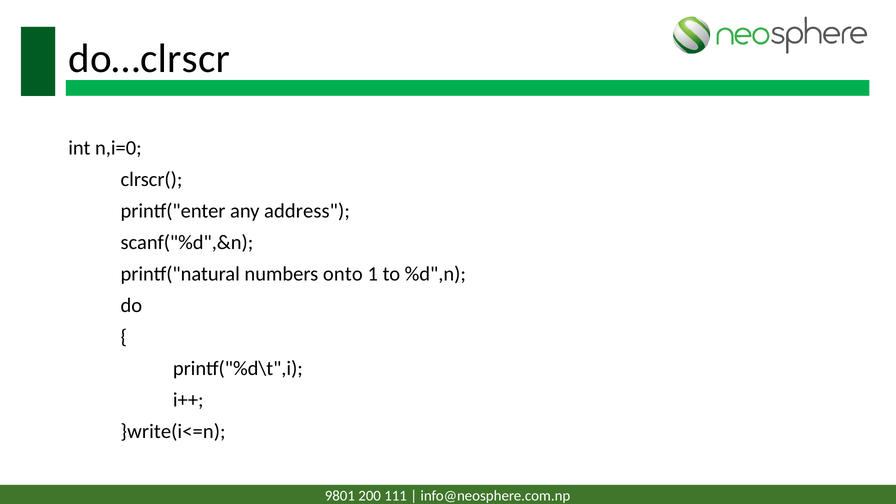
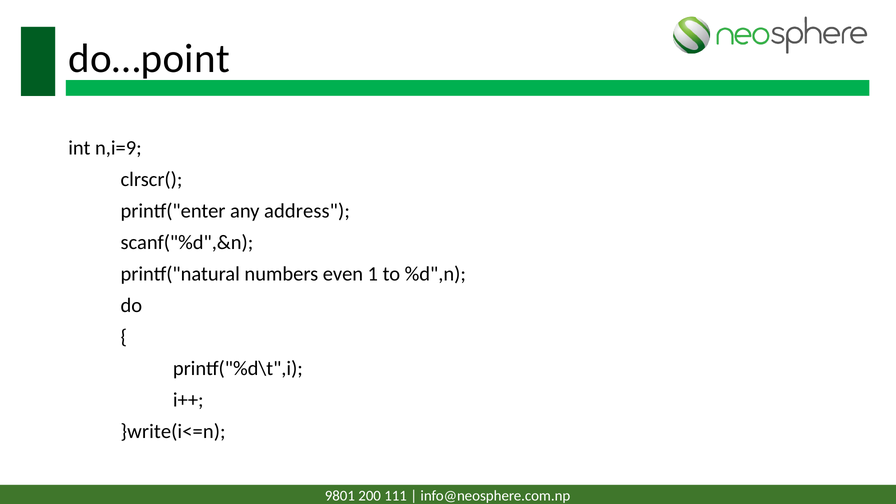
do…clrscr: do…clrscr -> do…point (149, 58)
n,i=0: n,i=0 -> n,i=9 (118, 148)
onto: onto -> even (343, 274)
